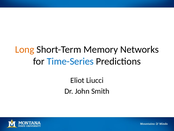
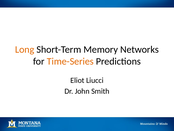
Time-Series colour: blue -> orange (70, 61)
